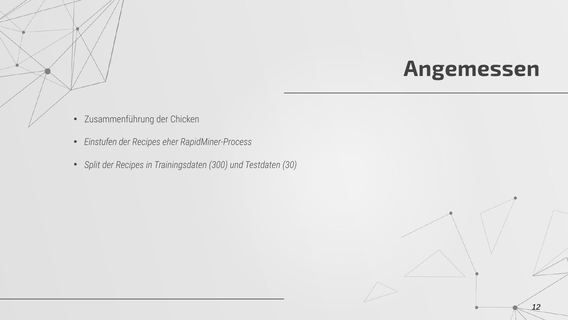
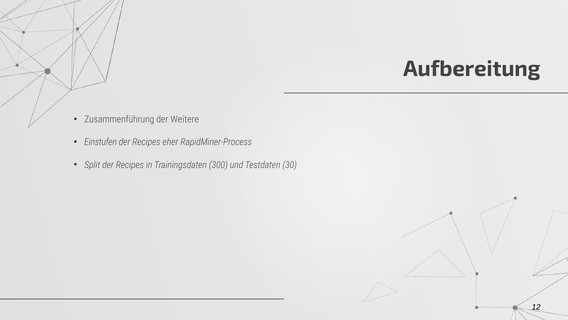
Angemessen: Angemessen -> Aufbereitung (472, 69)
Chicken: Chicken -> Weitere (185, 119)
